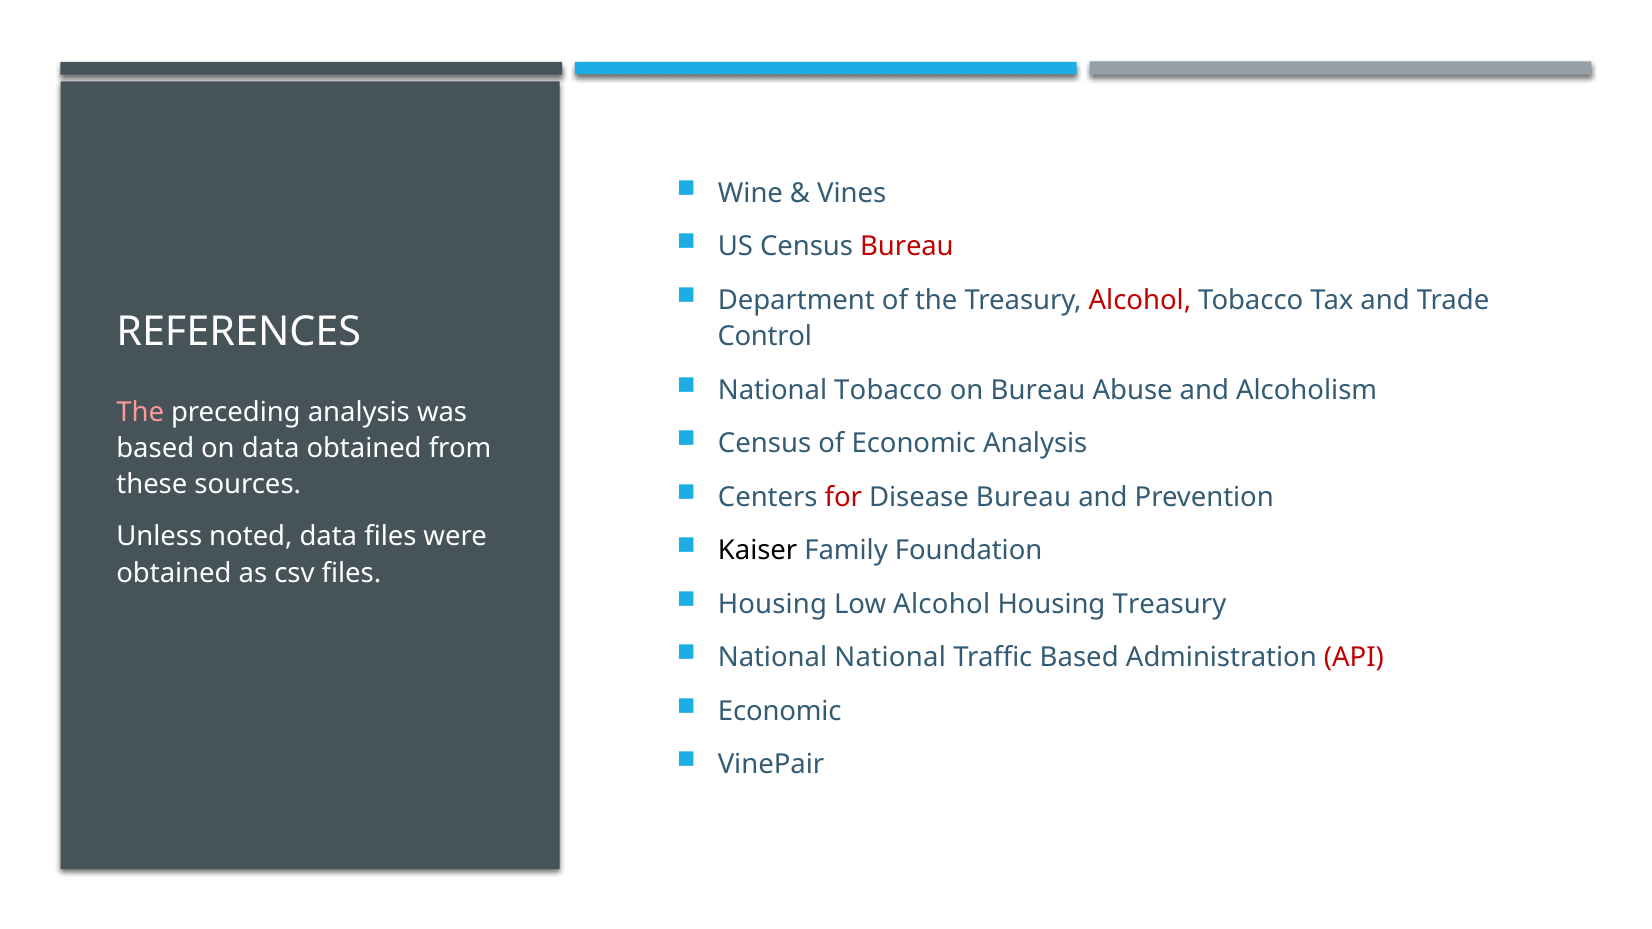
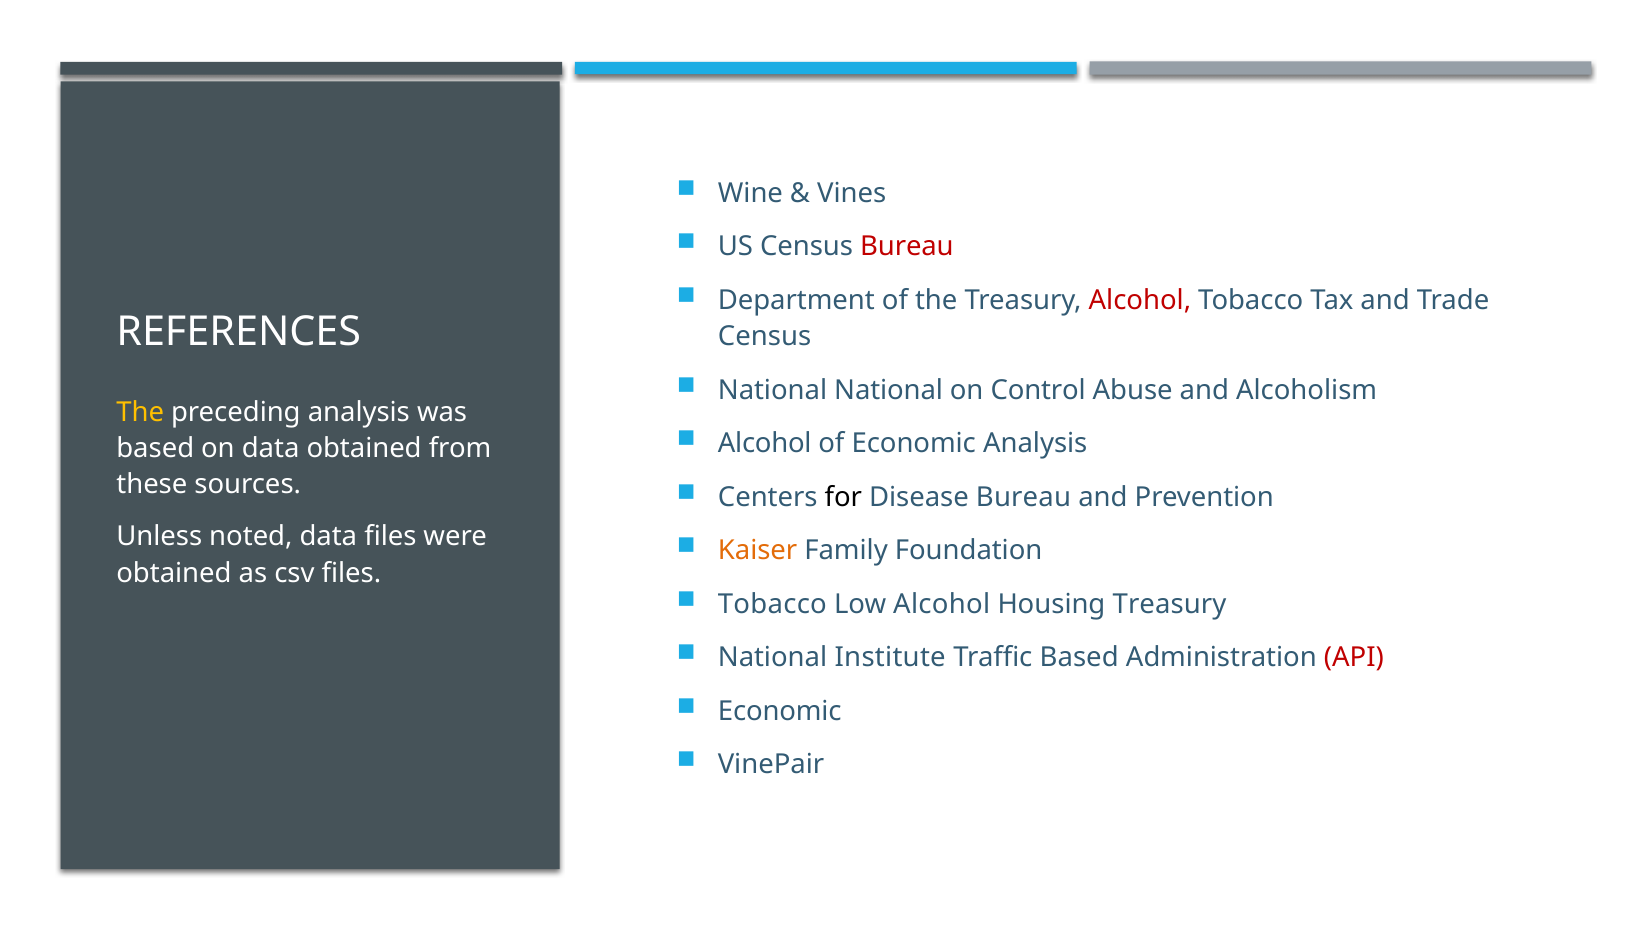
Control: Control -> Census (765, 337)
National Tobacco: Tobacco -> National (889, 390)
on Bureau: Bureau -> Control (1038, 390)
The colour: pink -> yellow (140, 412)
Census: Census -> Alcohol (765, 444)
for colour: red -> black (843, 497)
Kaiser colour: black -> orange (758, 551)
Housing: Housing -> Tobacco (772, 604)
National National: National -> Institute (890, 658)
